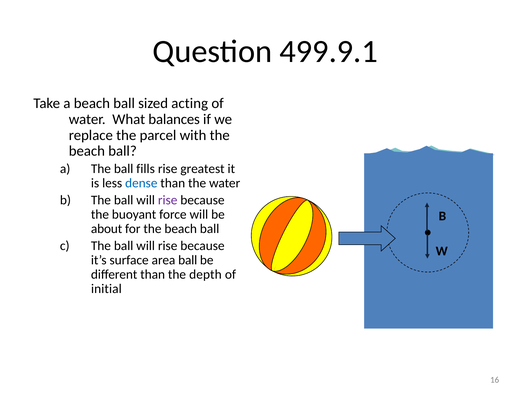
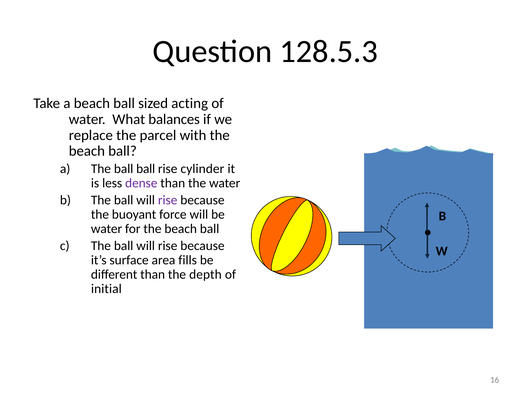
499.9.1: 499.9.1 -> 128.5.3 (329, 51)
ball fills: fills -> ball (146, 169)
greatest: greatest -> cylinder (202, 169)
dense colour: blue -> purple (141, 183)
about: about -> water (107, 229)
area ball: ball -> fills (188, 260)
